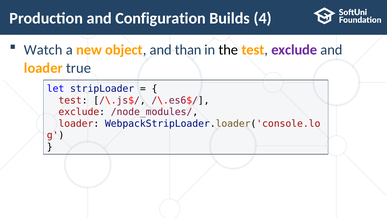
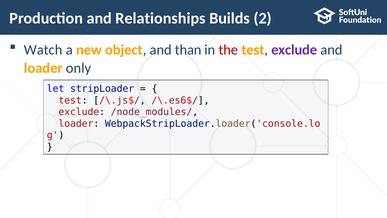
Configuration: Configuration -> Relationships (161, 18)
4: 4 -> 2 (263, 18)
the colour: black -> red (228, 50)
true: true -> only (79, 68)
